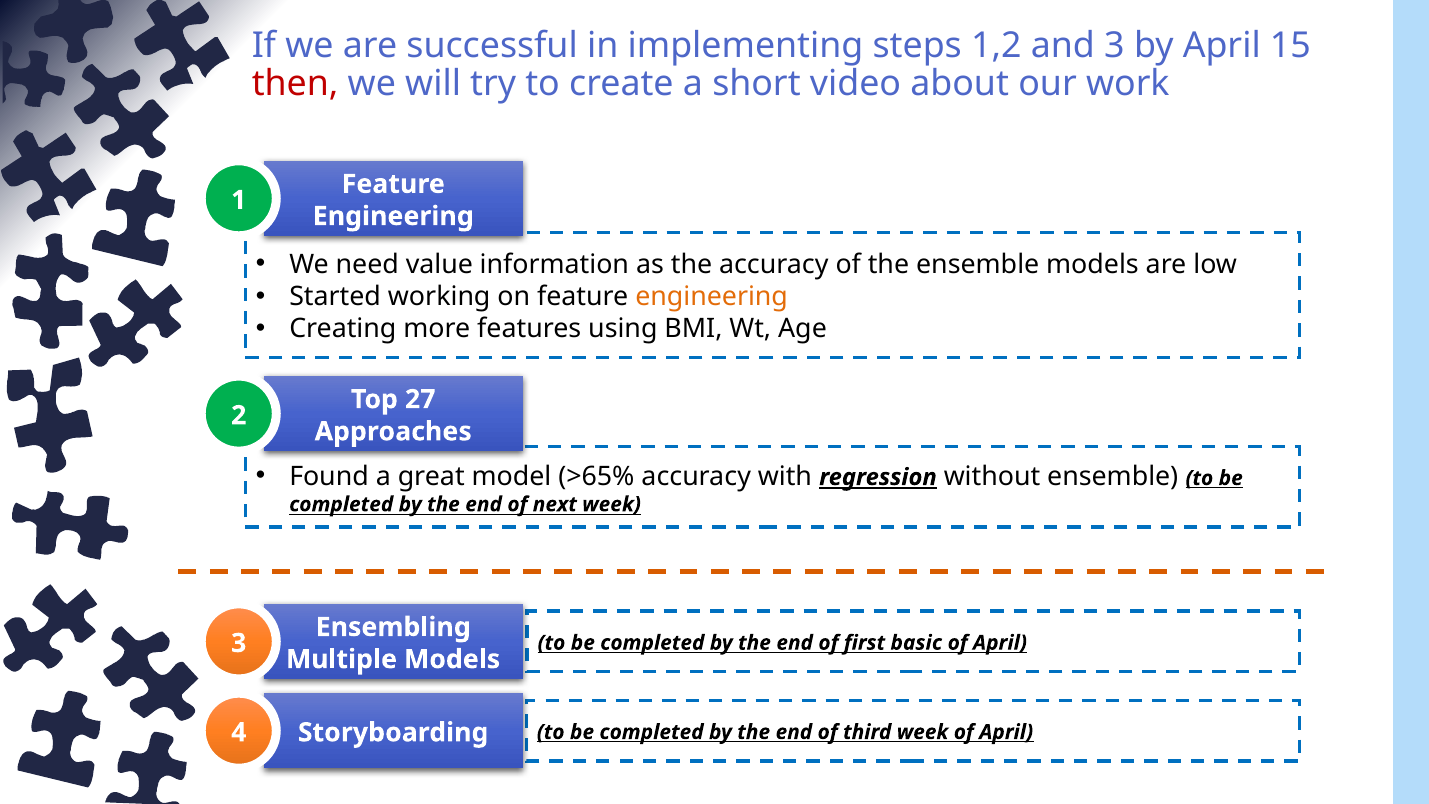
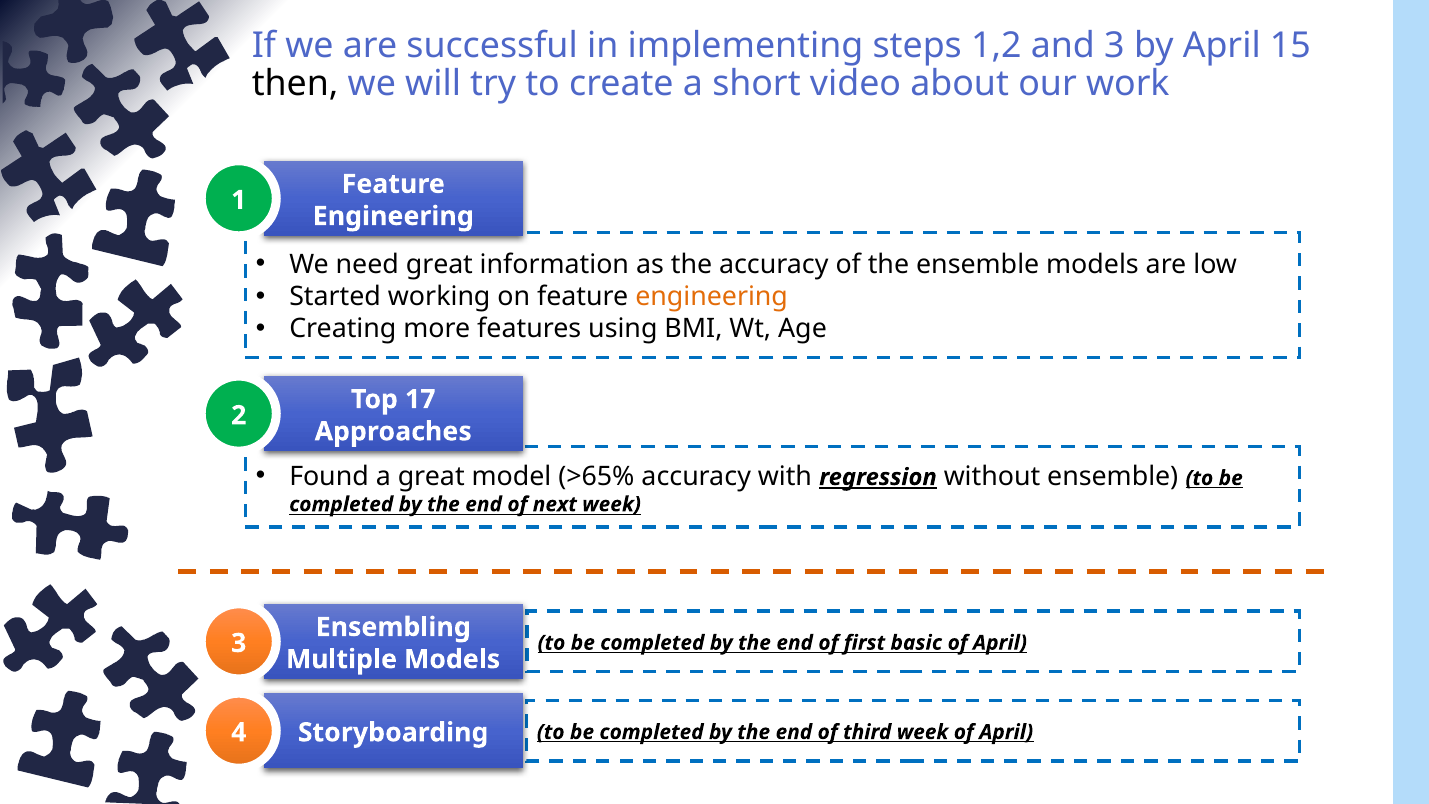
then colour: red -> black (295, 84)
need value: value -> great (439, 264)
27: 27 -> 17 (420, 399)
